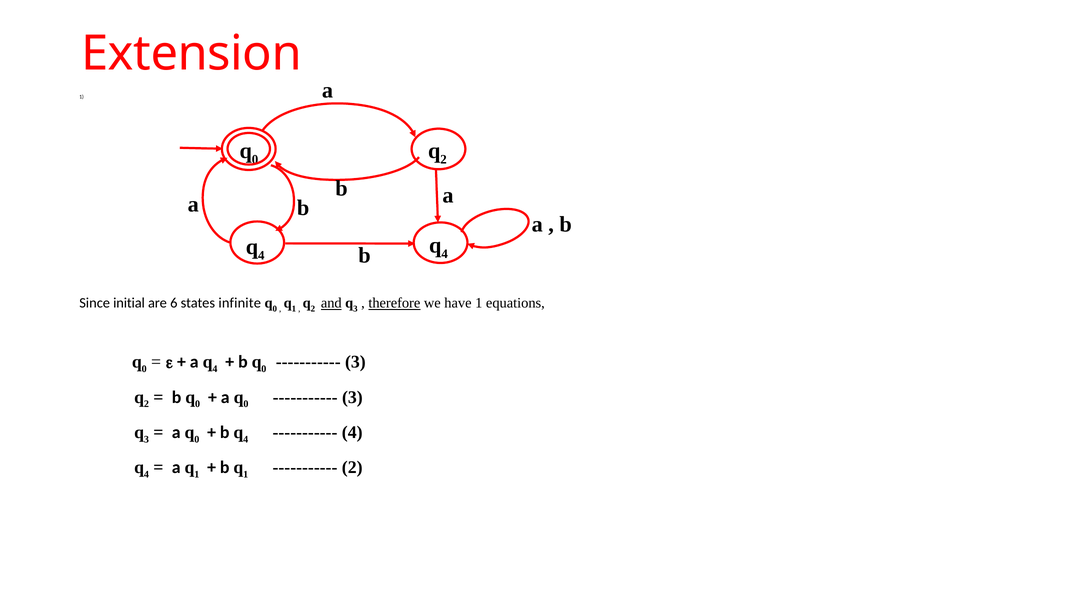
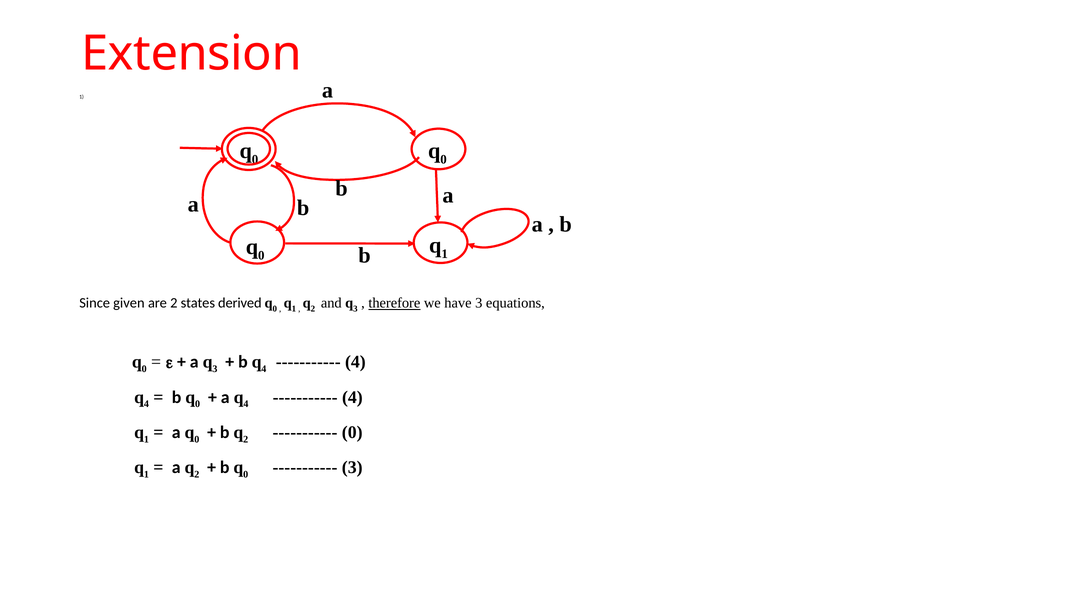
2: 2 -> 0 (444, 160)
4: 4 -> 1 (445, 254)
4: 4 -> 0 (261, 256)
initial: initial -> given (129, 303)
are 6: 6 -> 2 (174, 303)
infinite: infinite -> derived (240, 303)
and underline: present -> none (331, 303)
have 1: 1 -> 3 (479, 303)
4: 4 -> 3 (215, 369)
0: 0 -> 4 (264, 369)
3: 3 -> 4 (355, 362)
2: 2 -> 4 (146, 404)
0: 0 -> 4 (246, 404)
3: 3 -> 4 (352, 397)
3: 3 -> 1 (146, 439)
4: 4 -> 2 (246, 439)
4: 4 -> 0 (352, 433)
4: 4 -> 1 (146, 475)
1: 1 -> 2 (197, 475)
1: 1 -> 0 (246, 475)
2: 2 -> 3 (352, 468)
